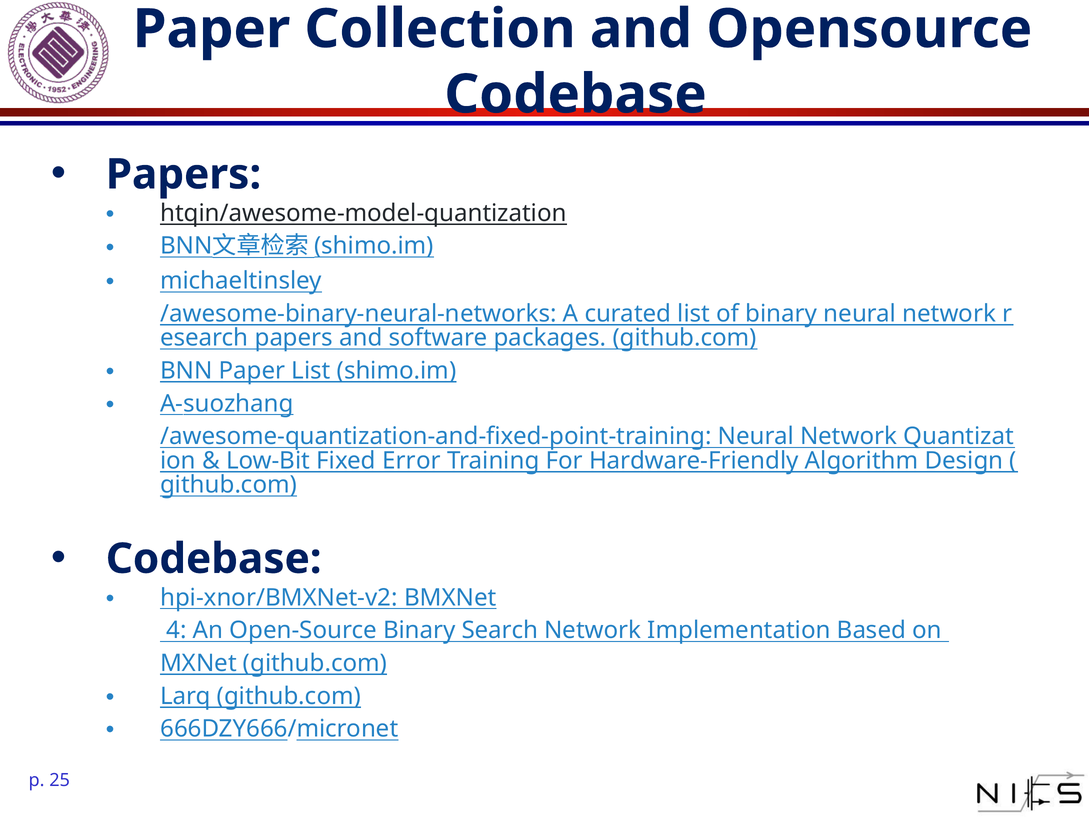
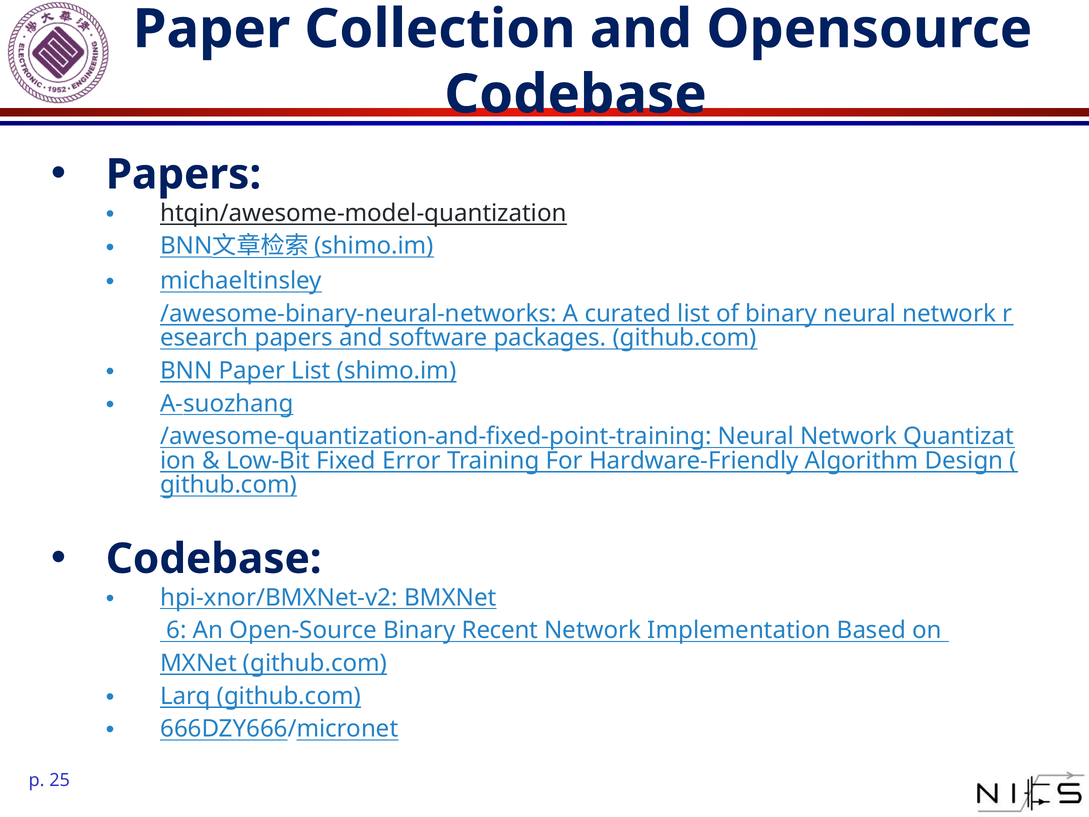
4: 4 -> 6 (177, 630)
Search: Search -> Recent (500, 630)
